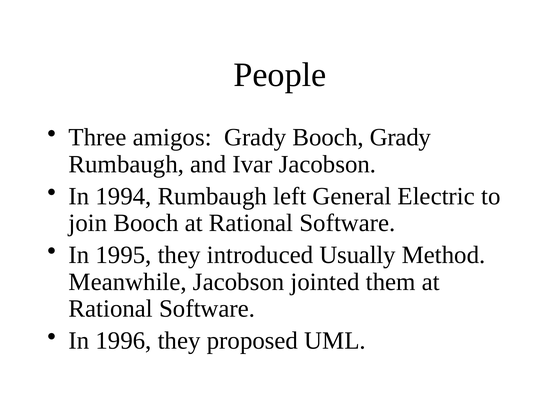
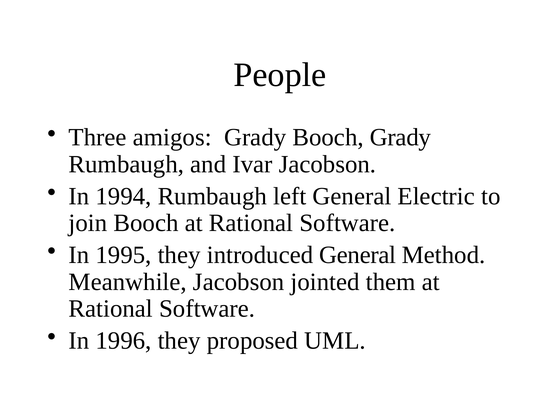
introduced Usually: Usually -> General (358, 255)
